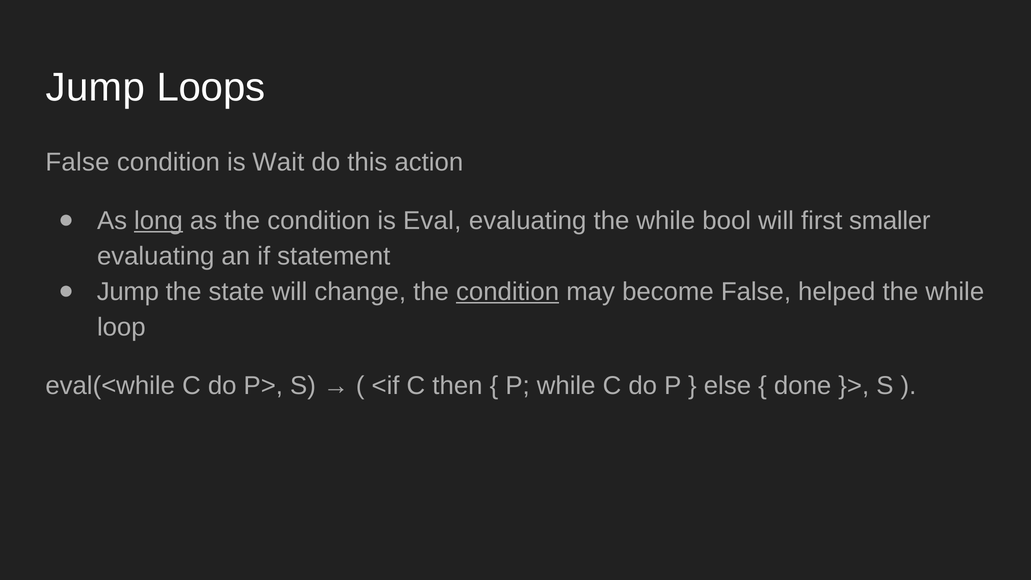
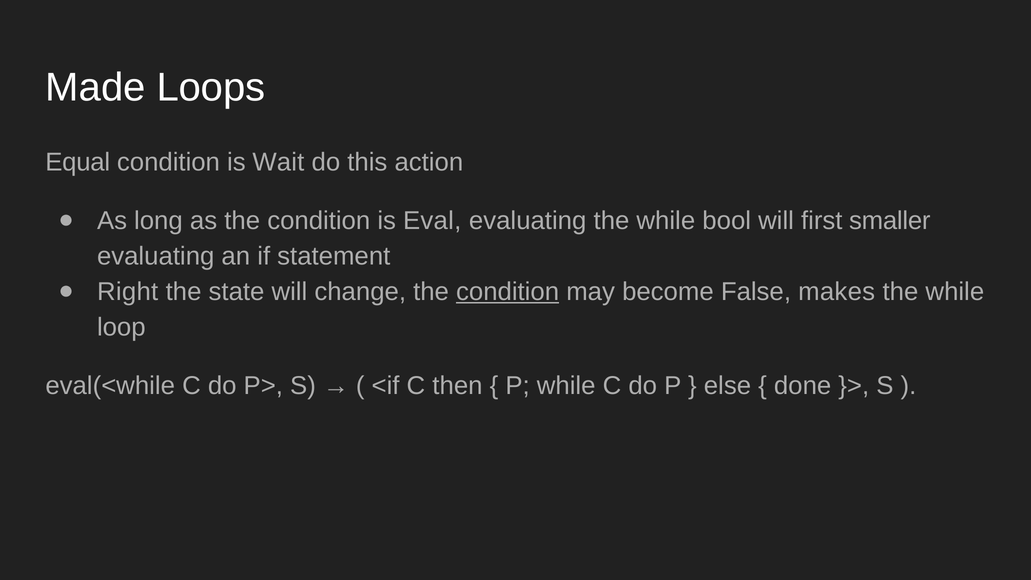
Jump: Jump -> Made (96, 87)
False: False -> Equal (78, 162)
long underline: present -> none (158, 221)
Jump: Jump -> Right (128, 292)
helped: helped -> makes (837, 292)
